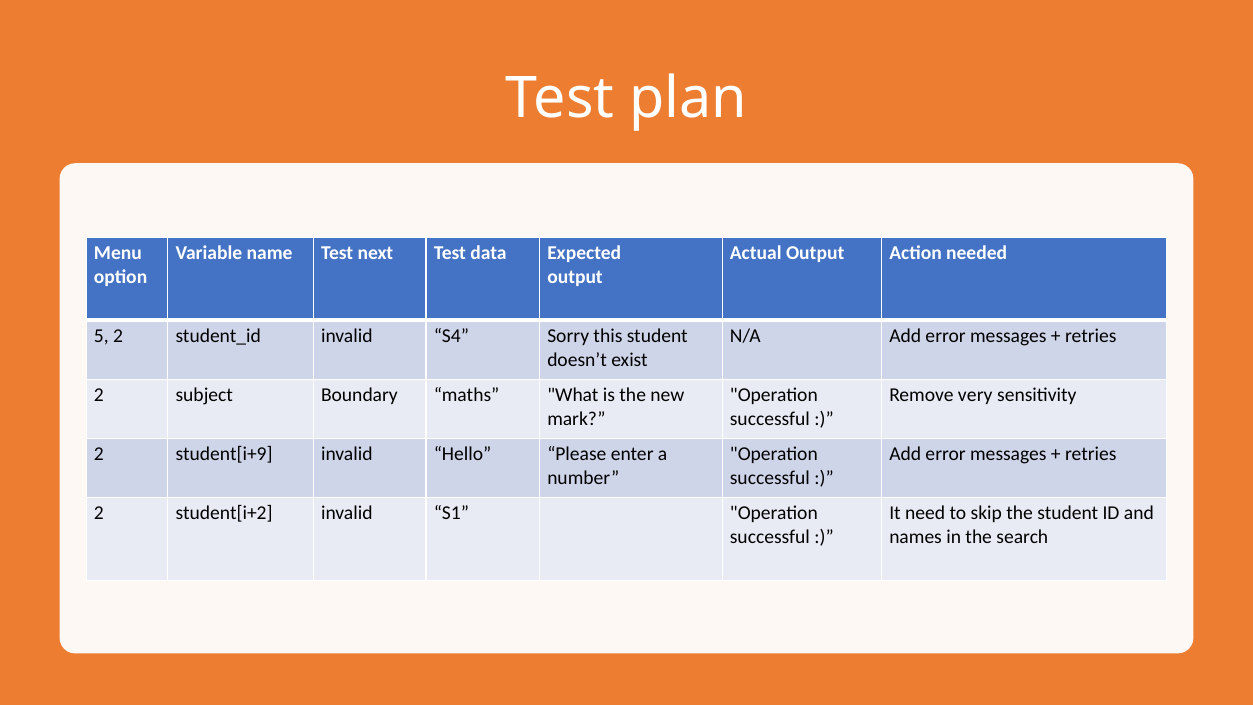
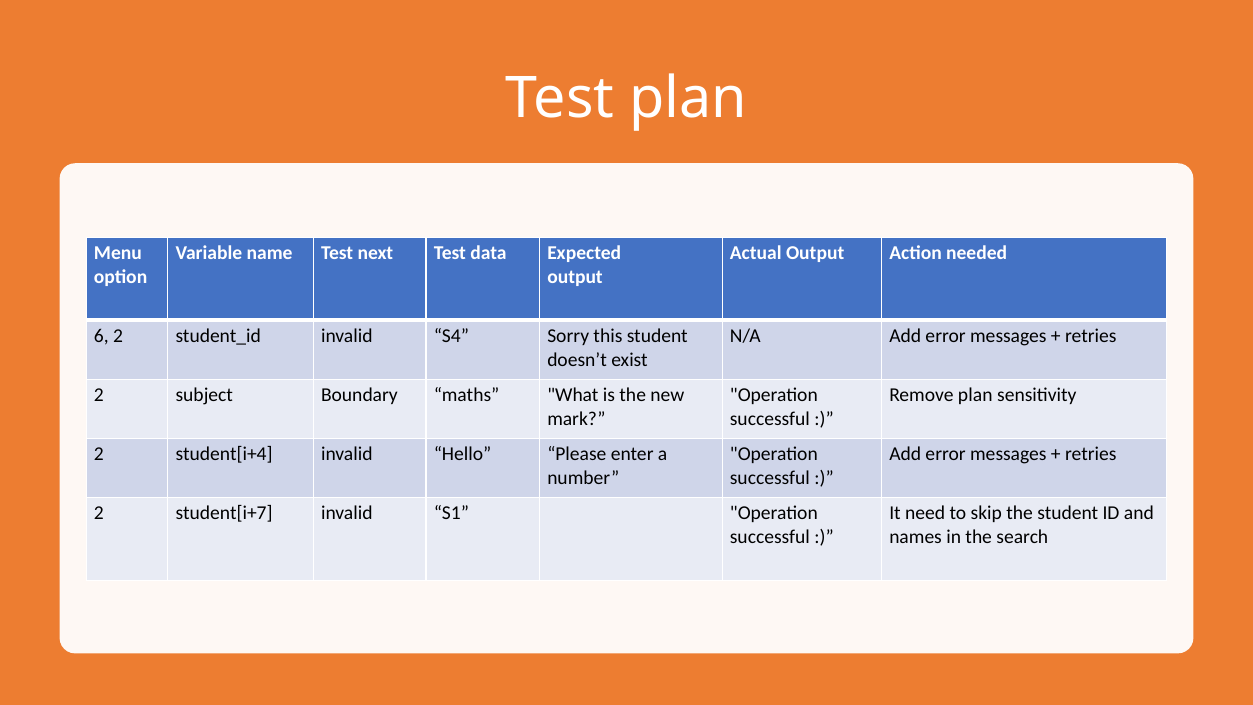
5: 5 -> 6 (101, 336)
Remove very: very -> plan (975, 395)
student[i+9: student[i+9 -> student[i+4 (224, 454)
student[i+2: student[i+2 -> student[i+7 (224, 513)
